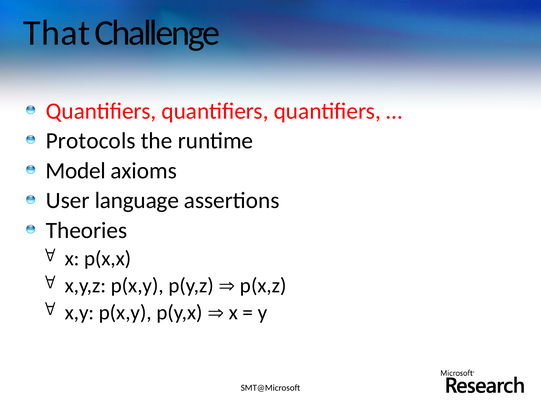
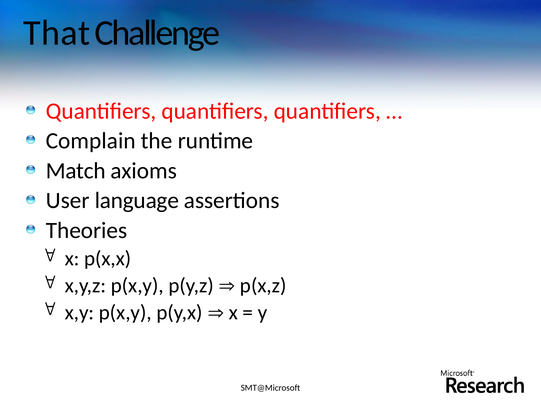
Protocols: Protocols -> Complain (91, 141)
Model: Model -> Match (76, 171)
